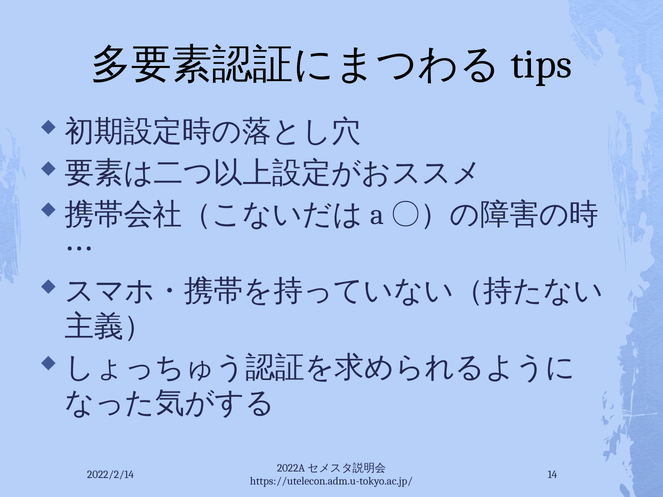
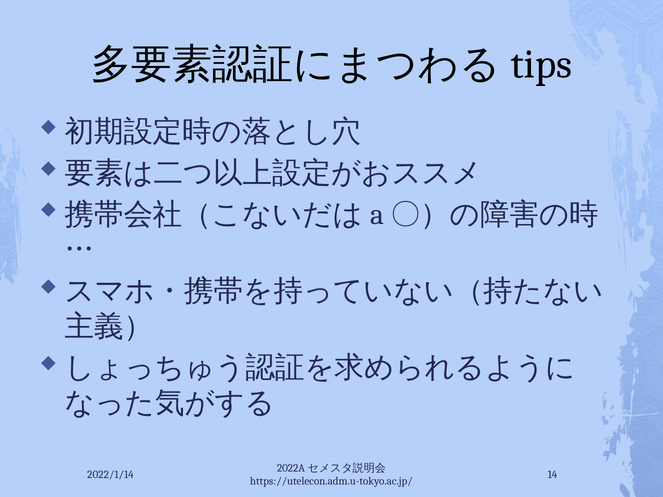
2022/2/14: 2022/2/14 -> 2022/1/14 (110, 475)
